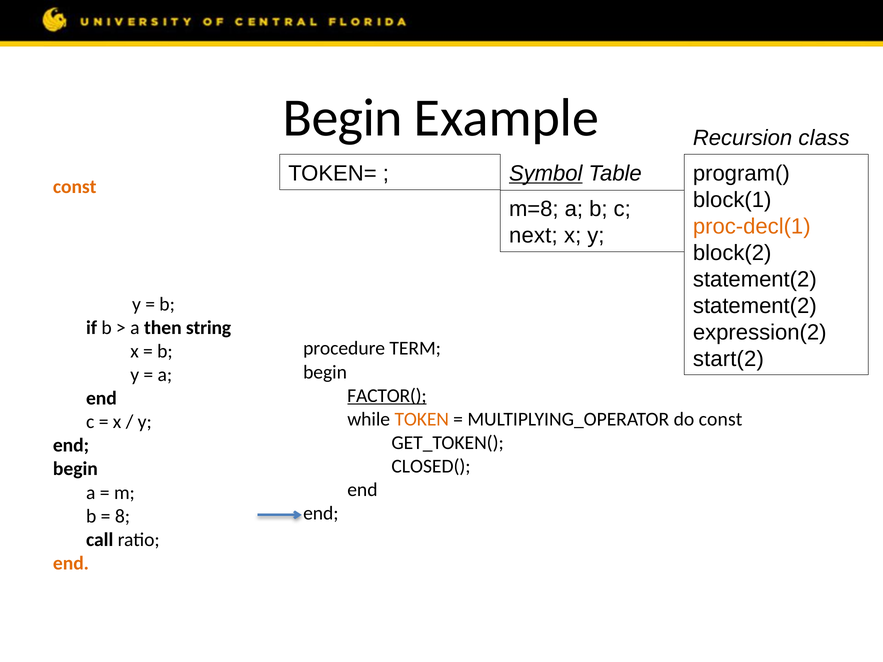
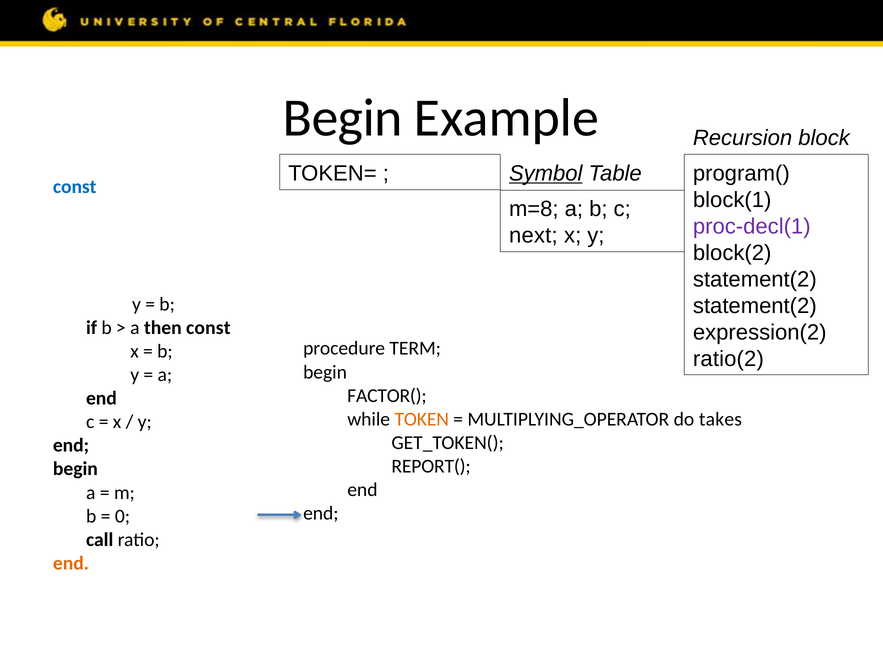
class: class -> block (824, 138)
const colour: orange -> blue (75, 187)
proc-decl(1 colour: orange -> purple (752, 227)
then string: string -> const (208, 328)
start(2: start(2 -> ratio(2 (728, 359)
FACTOR( underline: present -> none (387, 396)
do const: const -> takes (720, 419)
CLOSED(: CLOSED( -> REPORT( (431, 466)
8: 8 -> 0 (122, 516)
